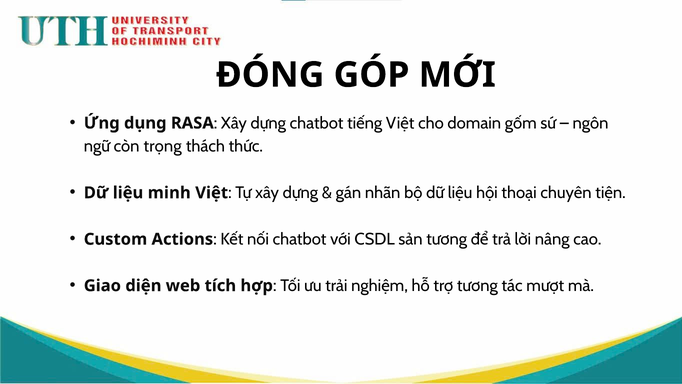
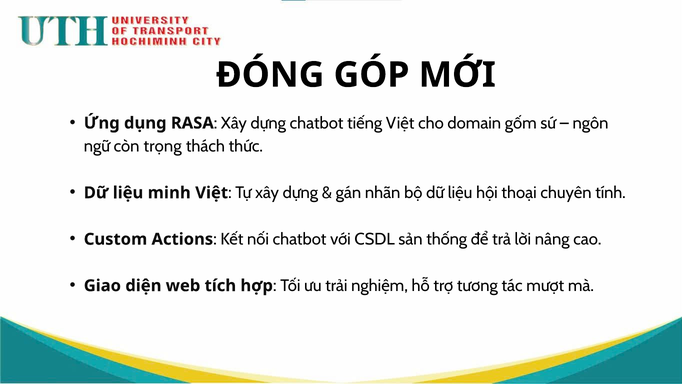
tiện: tiện -> tính (611, 193)
sản tương: tương -> thống (447, 239)
